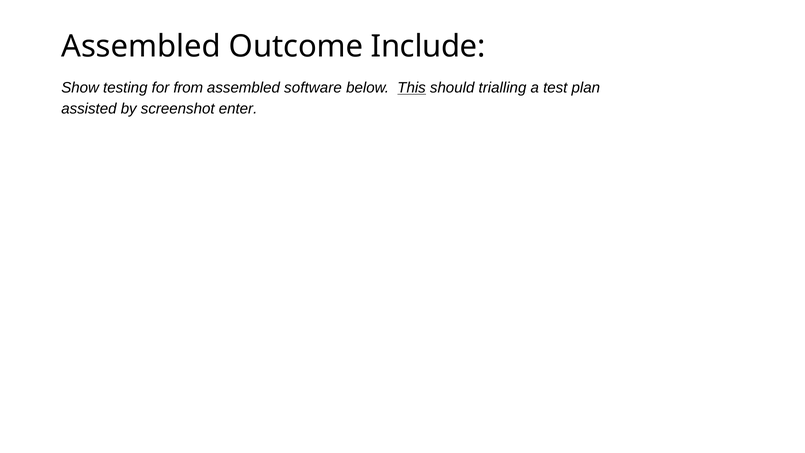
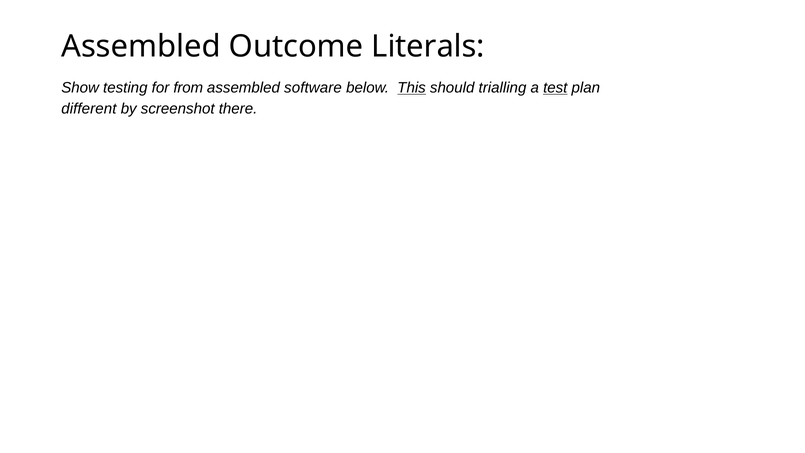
Include: Include -> Literals (428, 46)
test underline: none -> present (555, 88)
assisted: assisted -> different (89, 109)
enter: enter -> there (238, 109)
